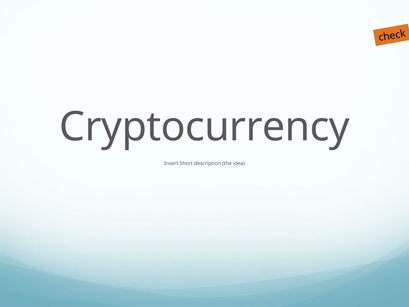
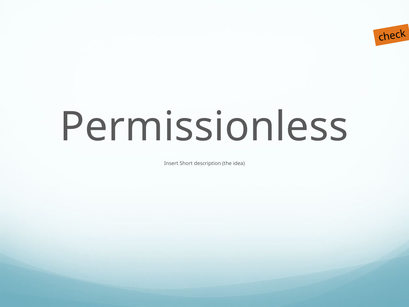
Cryptocurrency: Cryptocurrency -> Permissionless (204, 127)
